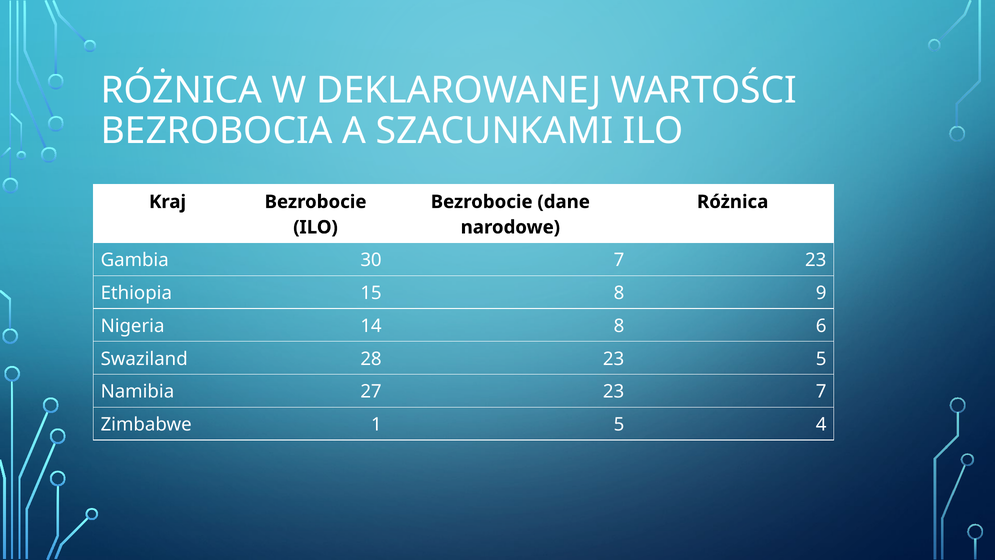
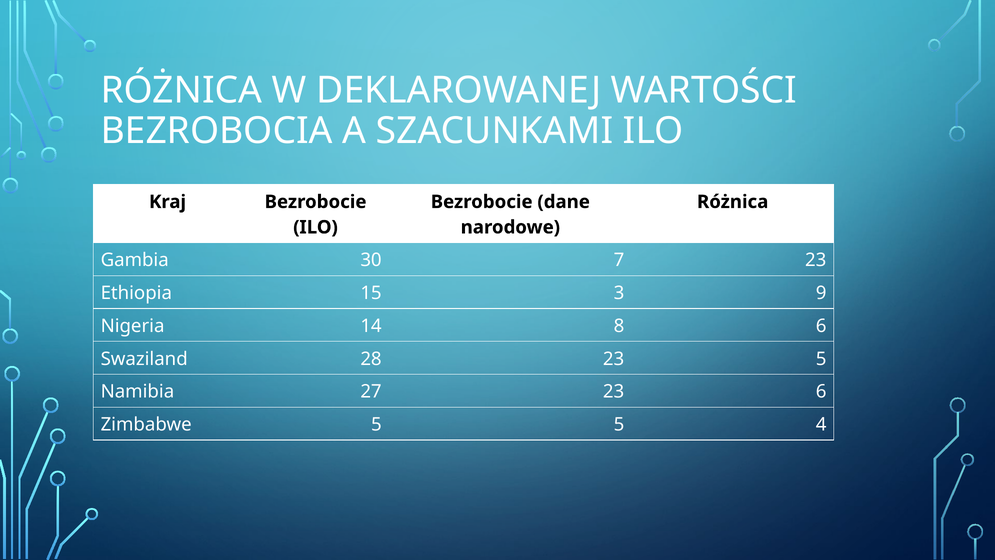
15 8: 8 -> 3 (619, 293)
23 7: 7 -> 6 (821, 392)
Zimbabwe 1: 1 -> 5 (376, 424)
